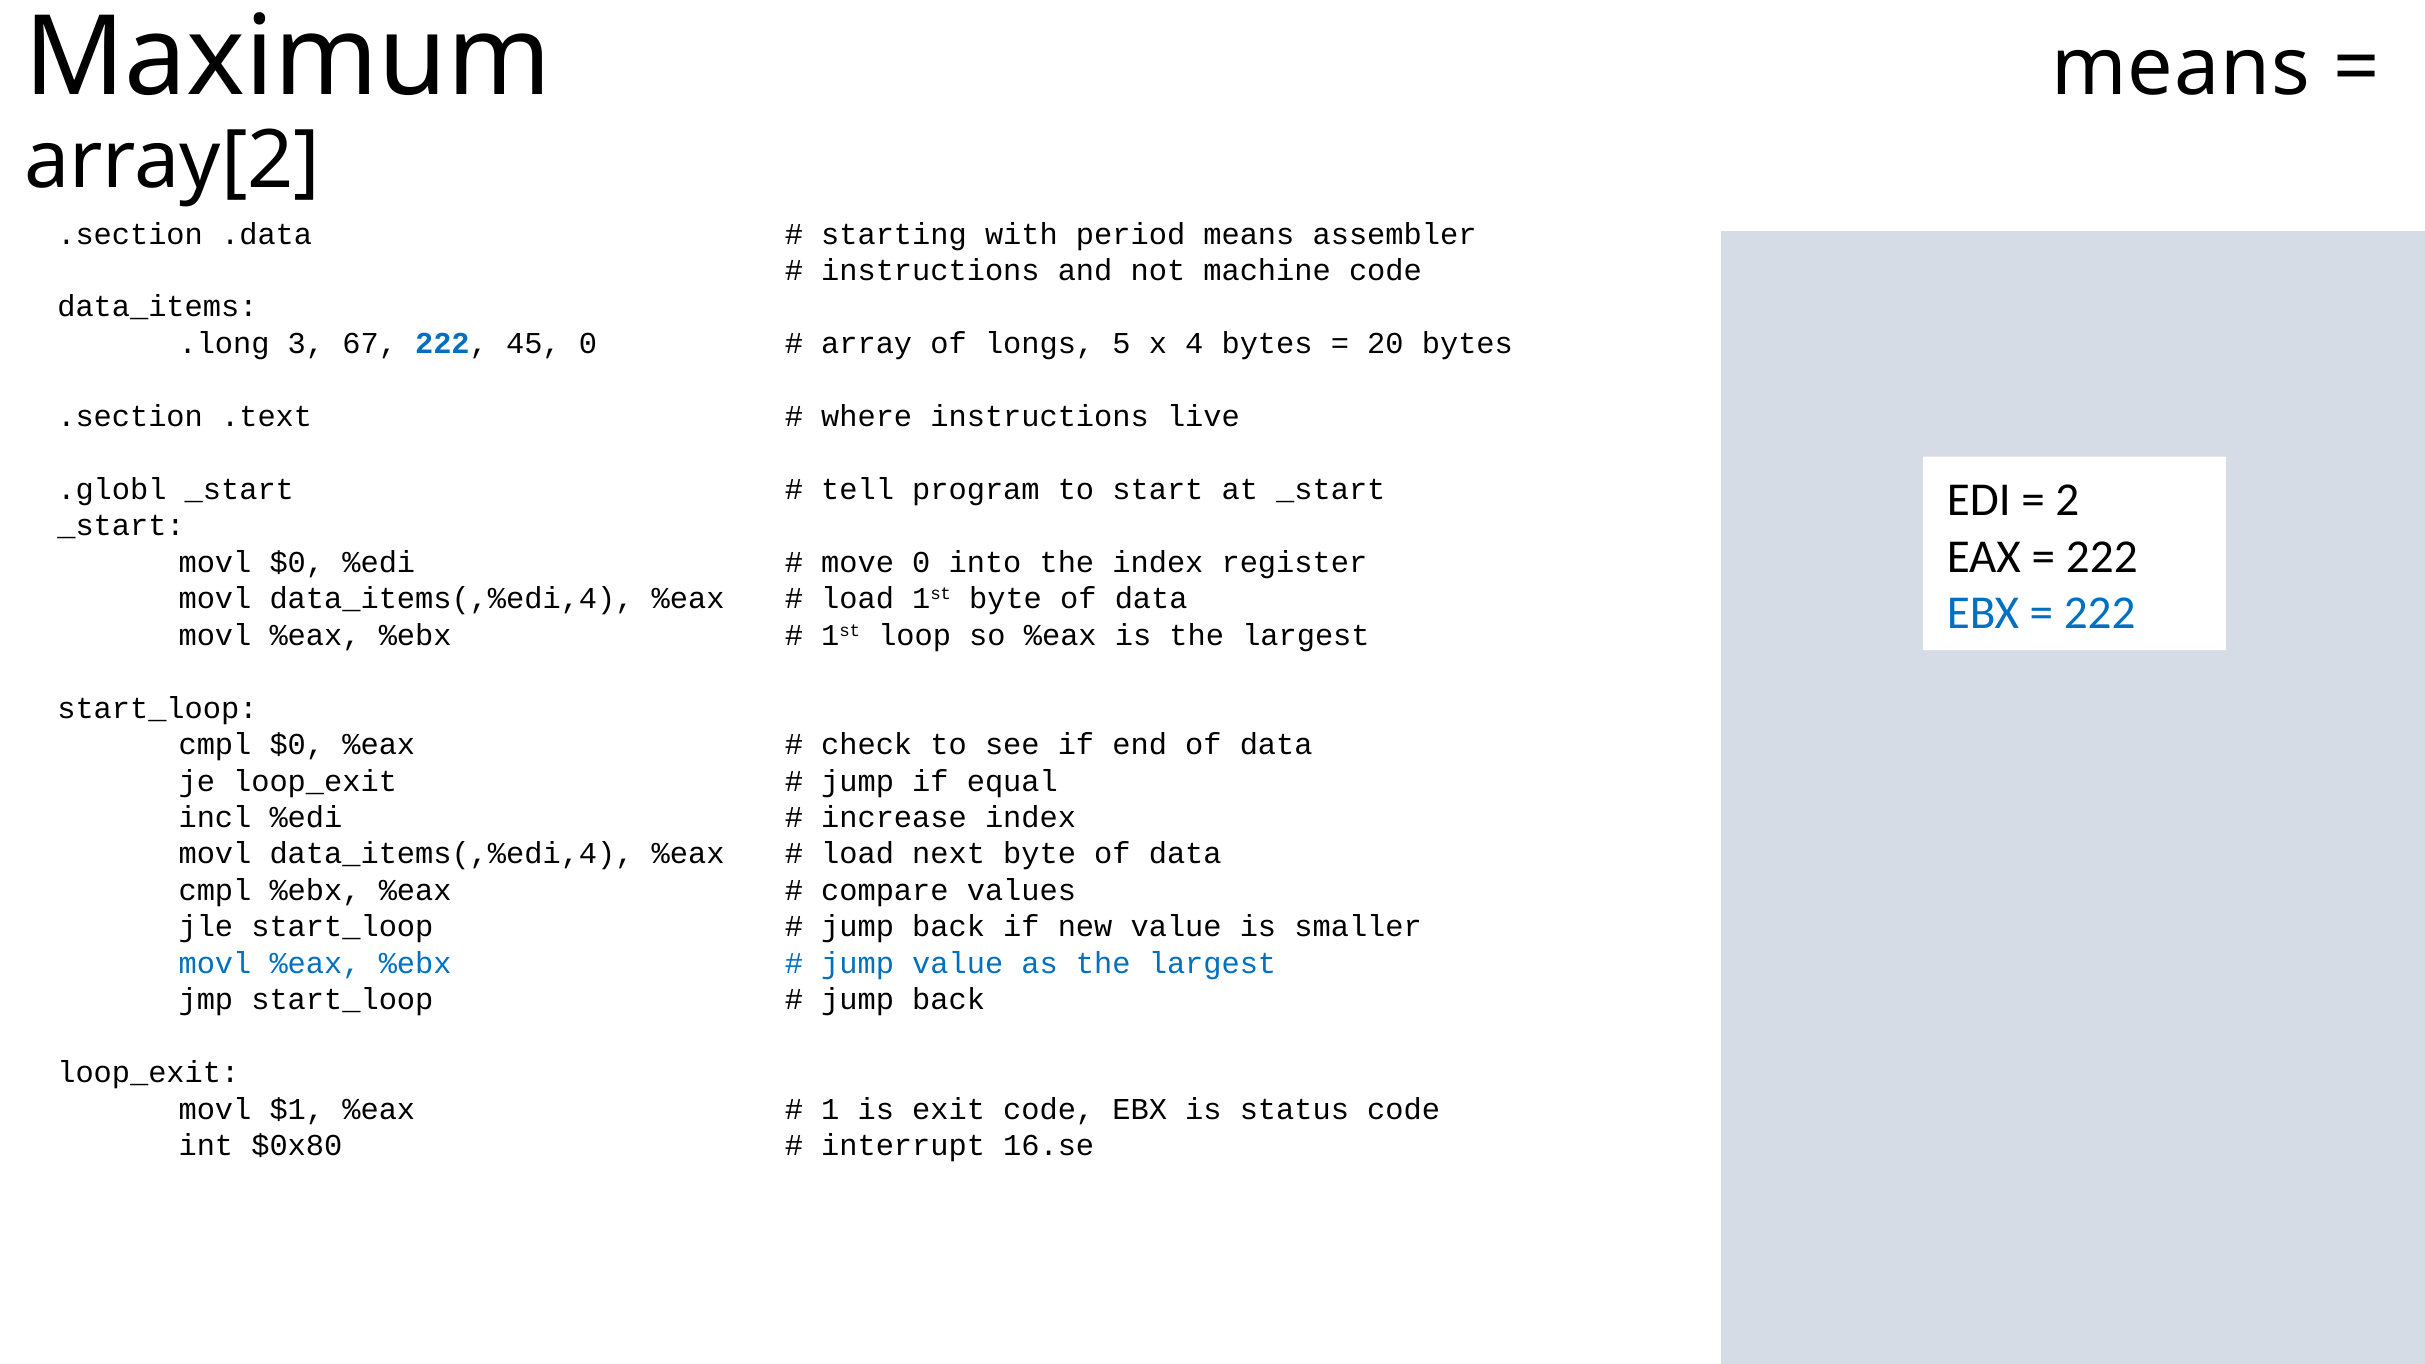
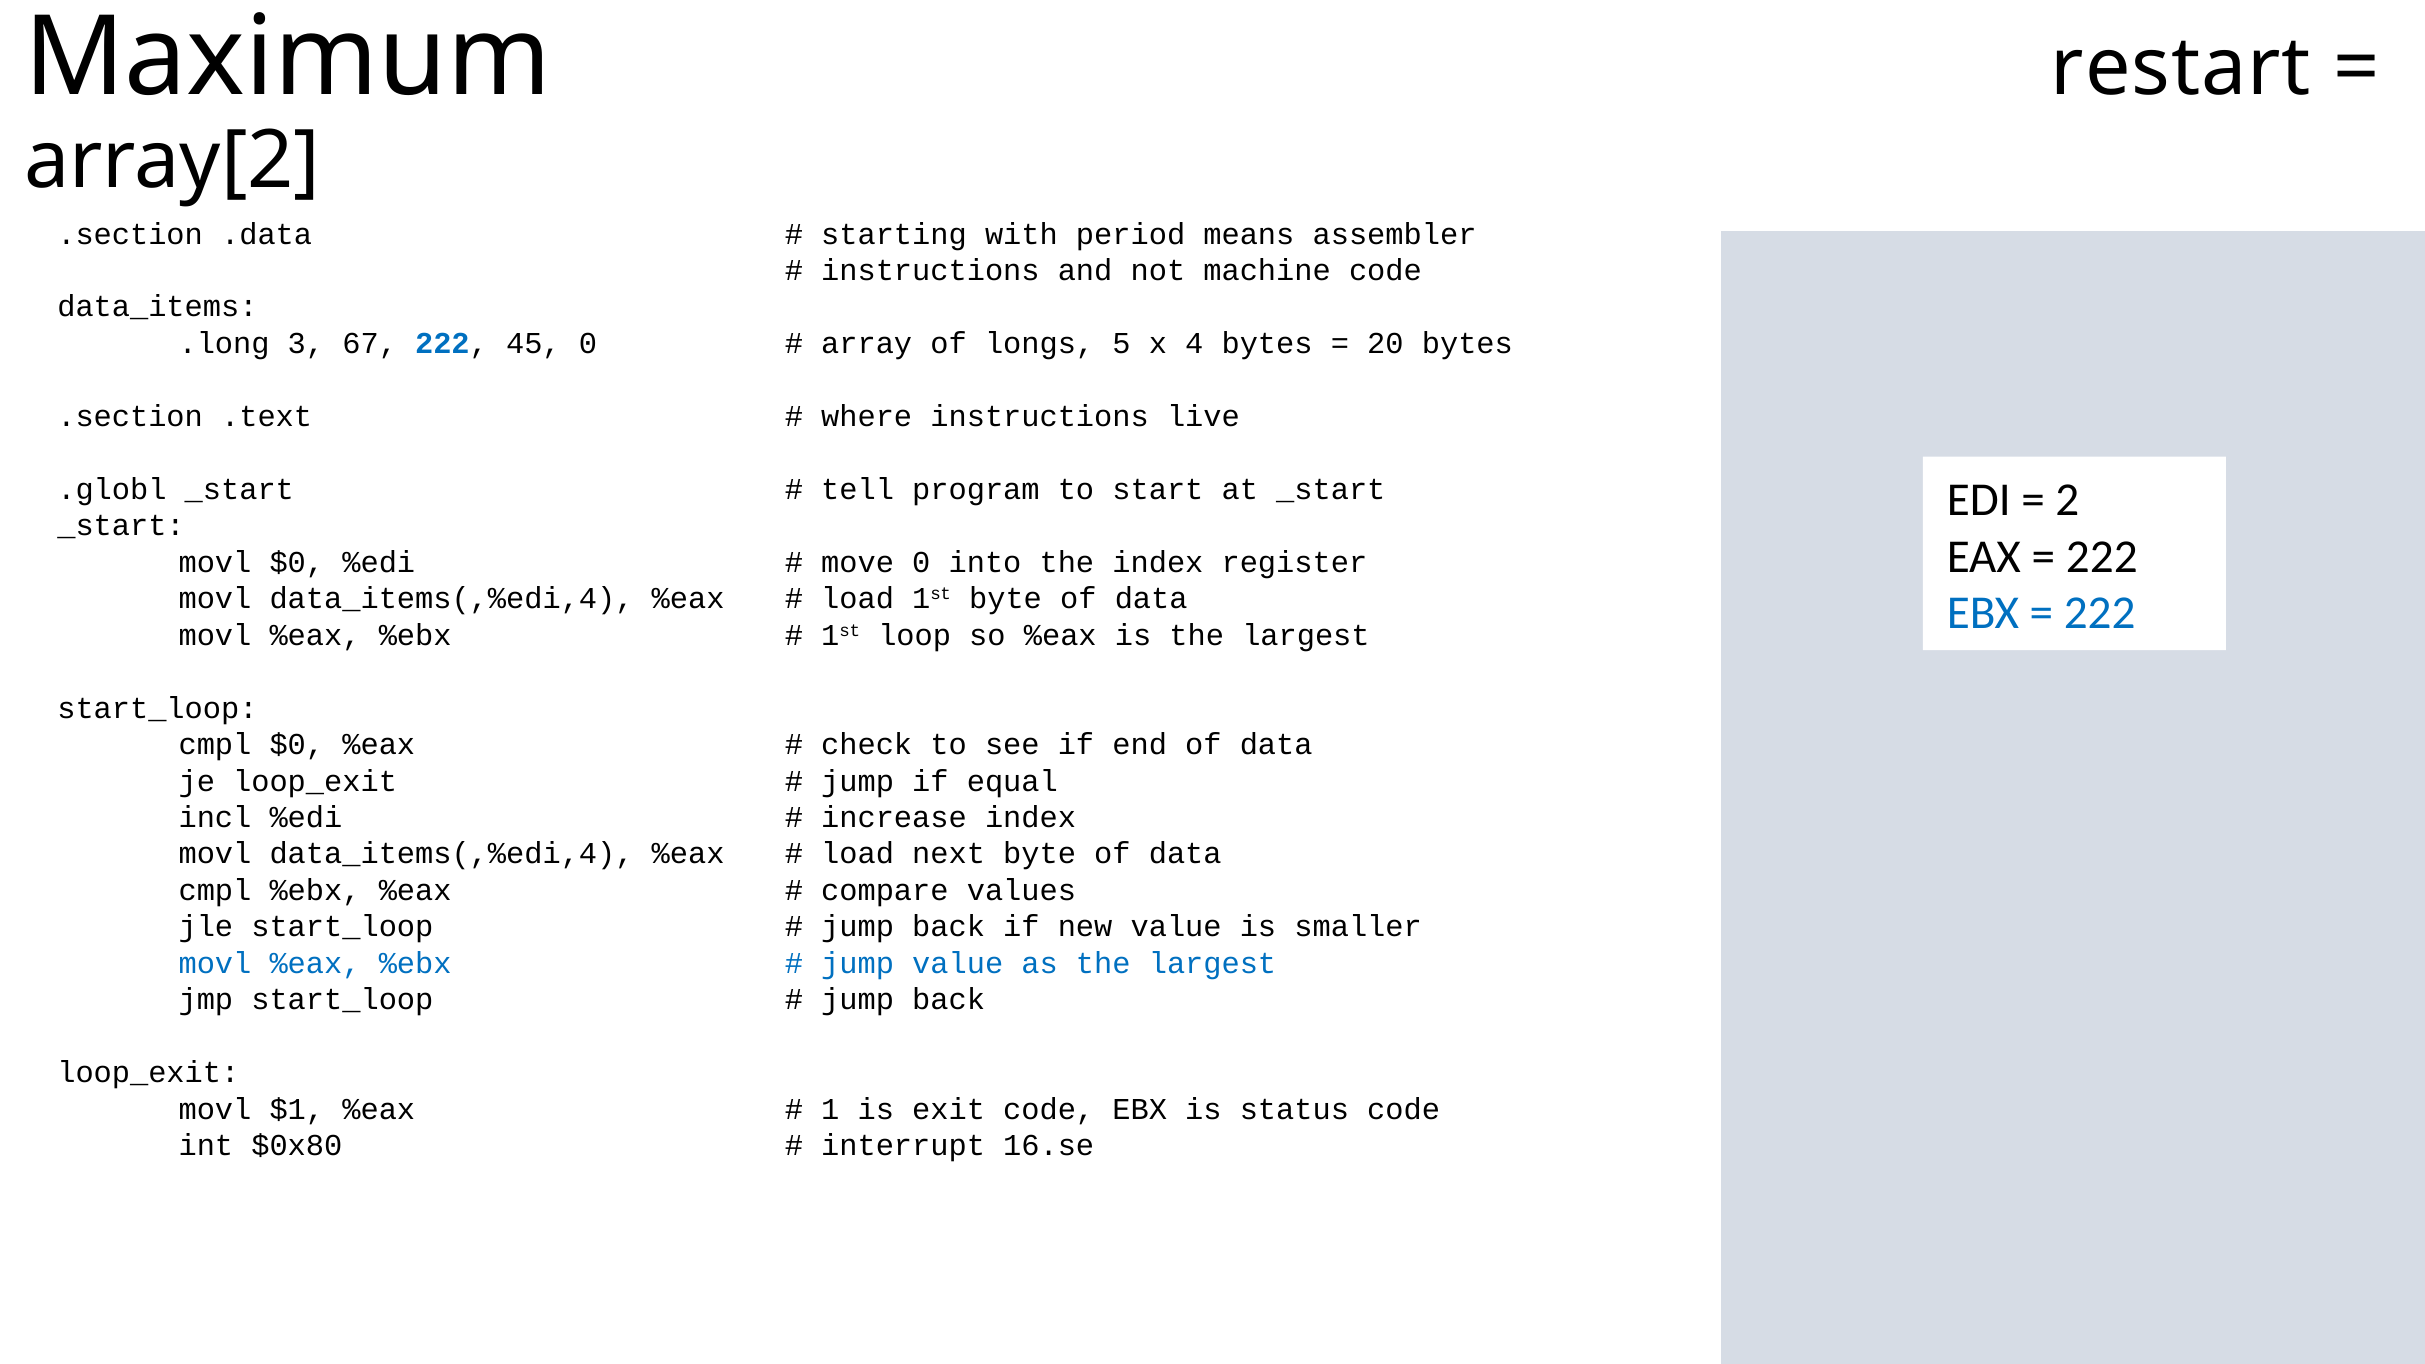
Maximum means: means -> restart (2181, 67)
